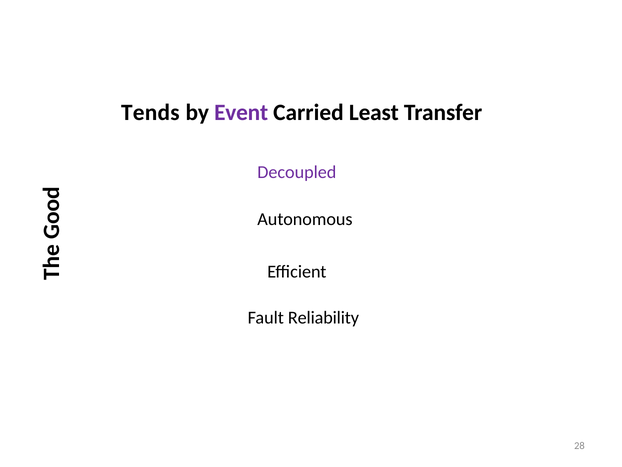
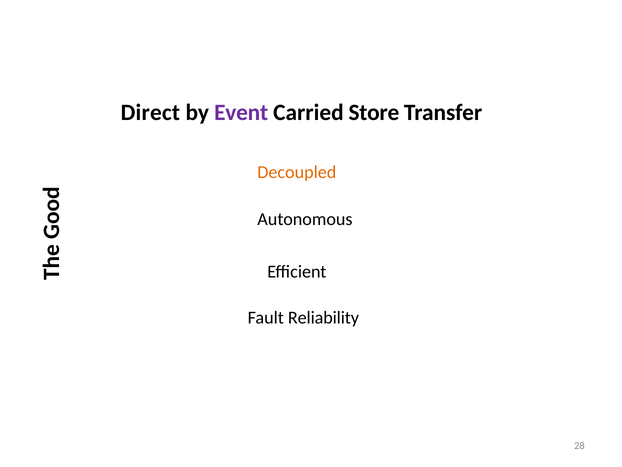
Tends: Tends -> Direct (150, 112)
Least: Least -> Store (374, 112)
Decoupled colour: purple -> orange (297, 172)
